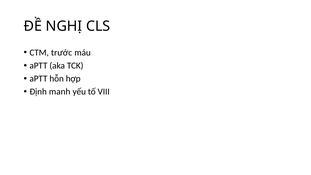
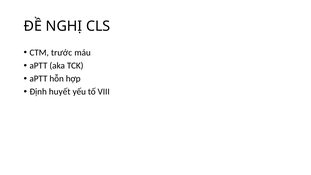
manh: manh -> huyết (60, 92)
